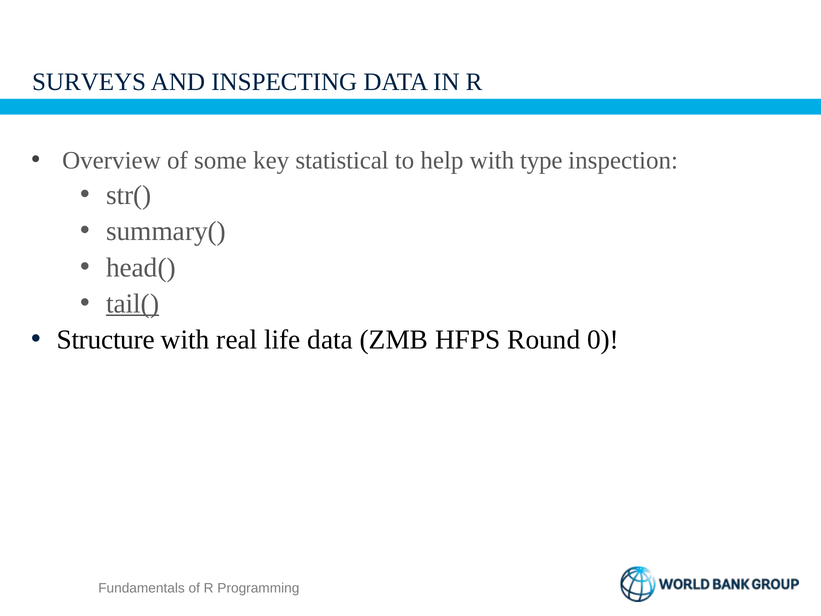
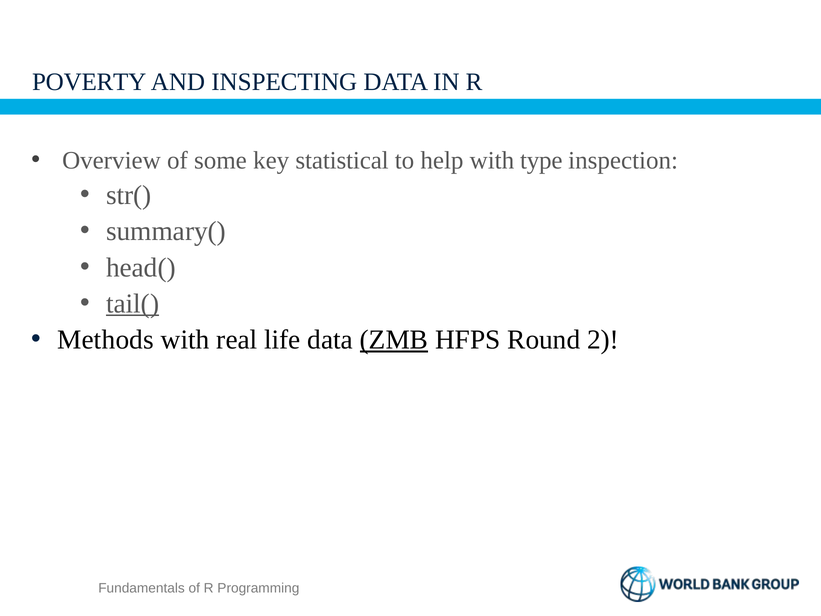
SURVEYS: SURVEYS -> POVERTY (89, 82)
Structure: Structure -> Methods (106, 340)
ZMB underline: none -> present (394, 340)
0: 0 -> 2 (603, 340)
